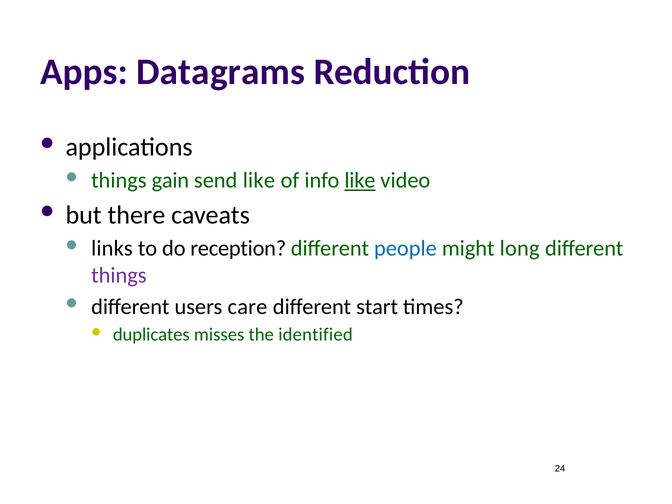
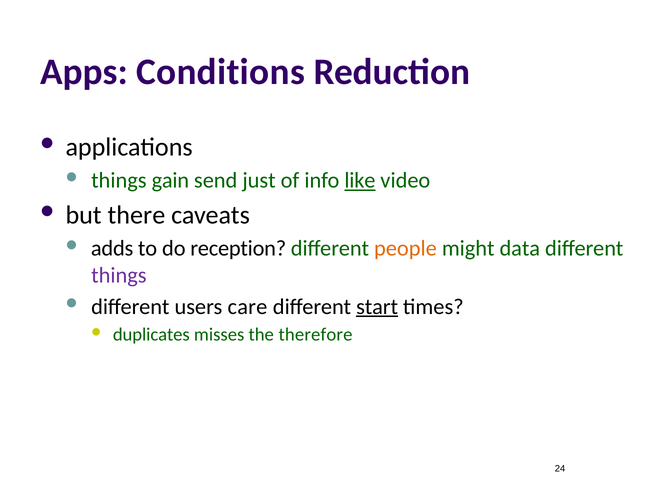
Datagrams: Datagrams -> Conditions (221, 72)
send like: like -> just (259, 181)
links: links -> adds (112, 248)
people colour: blue -> orange (405, 248)
long: long -> data (520, 248)
start underline: none -> present (377, 307)
identified: identified -> therefore (315, 335)
